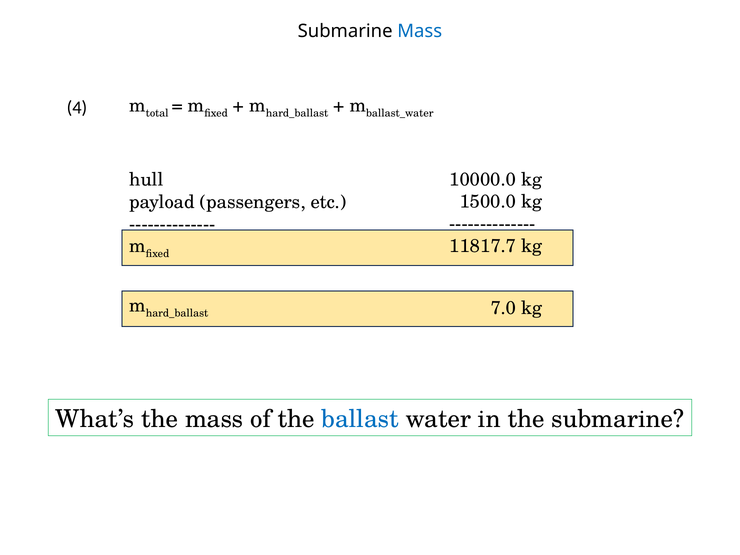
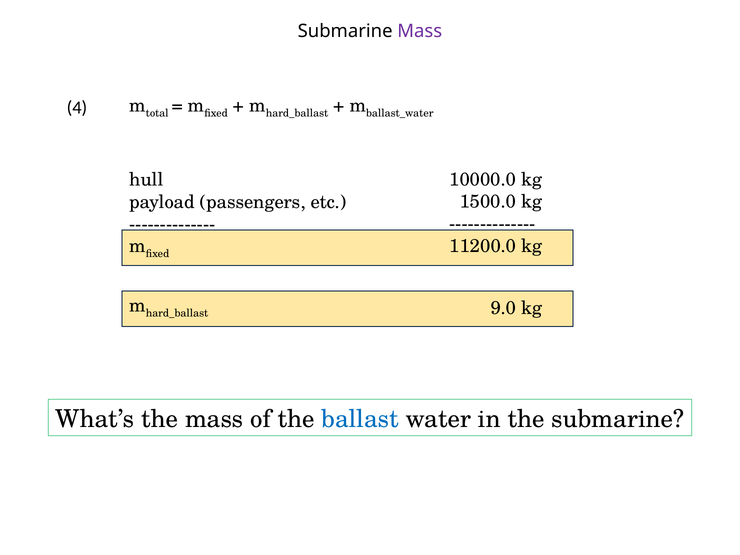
Mass colour: blue -> purple (420, 31)
11817.7: 11817.7 -> 11200.0 (483, 246)
7.0: 7.0 -> 9.0 (503, 308)
